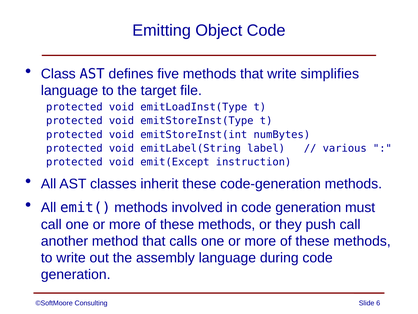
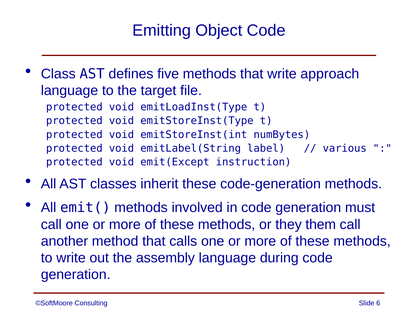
simplifies: simplifies -> approach (330, 74)
push: push -> them (321, 224)
